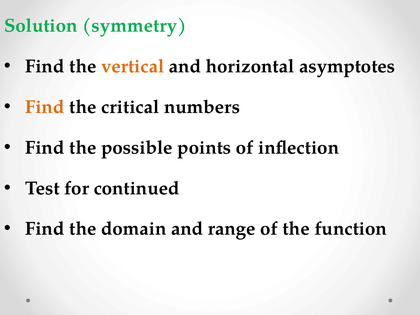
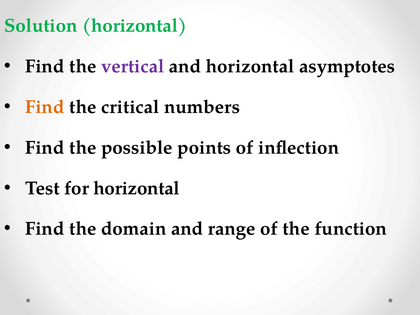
Solution symmetry: symmetry -> horizontal (135, 26)
vertical colour: orange -> purple (133, 66)
for continued: continued -> horizontal (137, 188)
